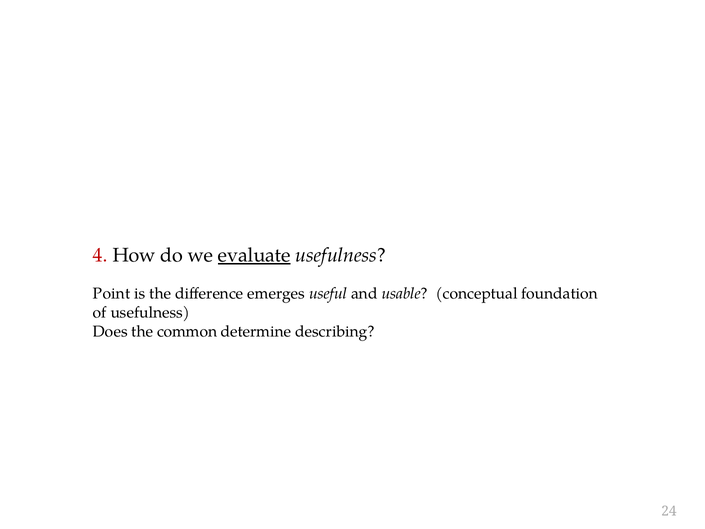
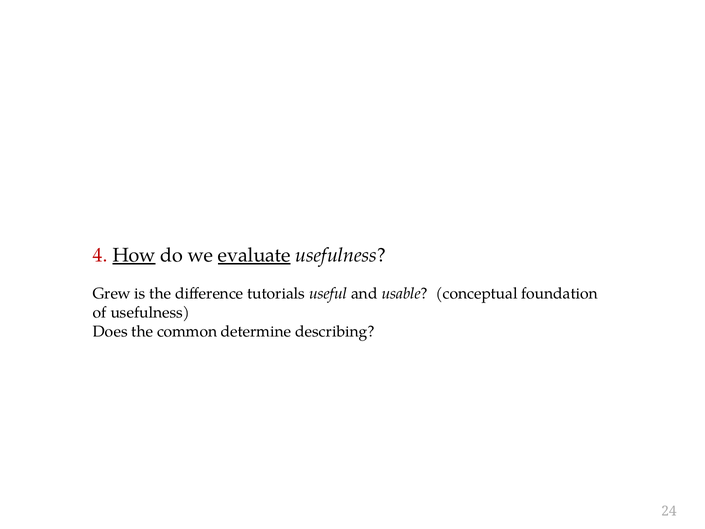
How underline: none -> present (134, 255)
Point: Point -> Grew (112, 294)
emerges: emerges -> tutorials (276, 294)
